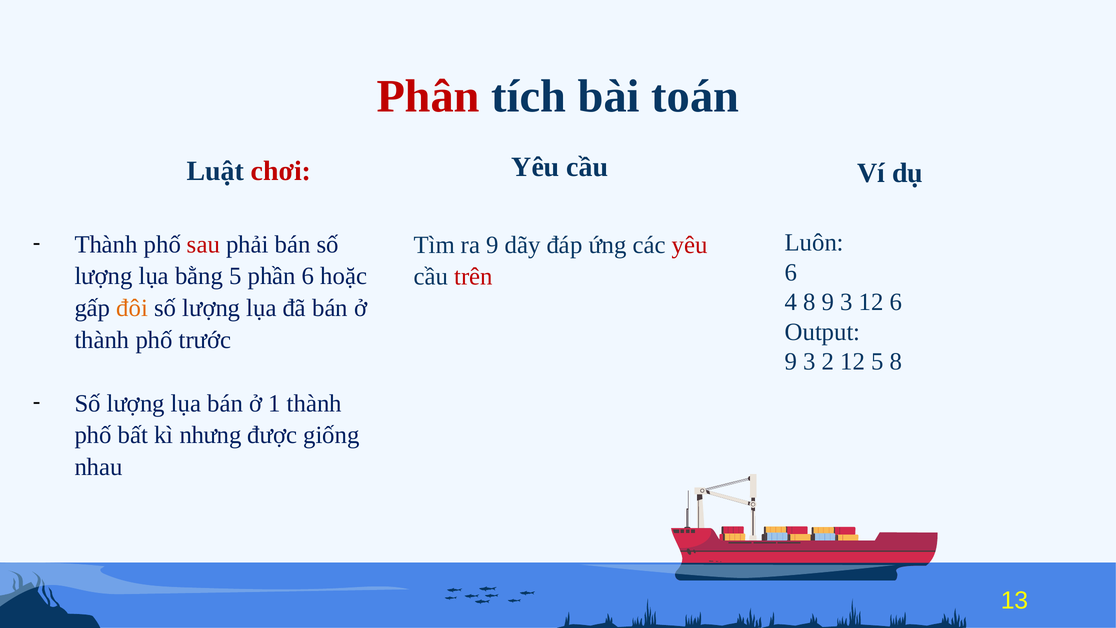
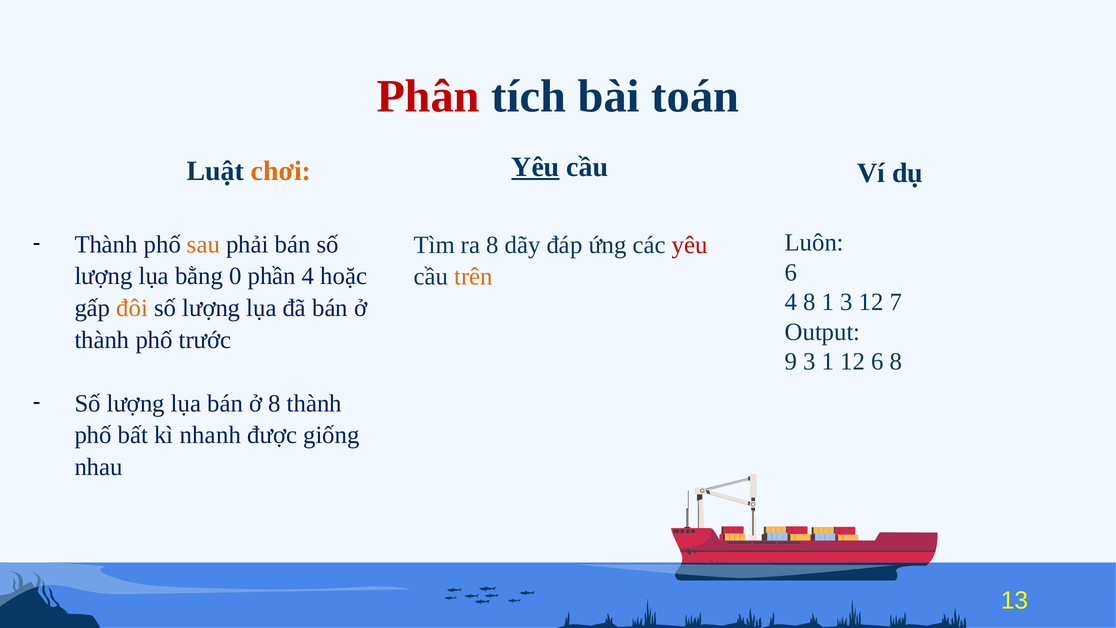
Yêu underline: none -> present (535, 167)
chơi colour: red -> orange (281, 171)
sau colour: red -> orange (203, 244)
ra 9: 9 -> 8 (493, 245)
bằng 5: 5 -> 0 (235, 276)
phần 6: 6 -> 4 (308, 276)
trên colour: red -> orange (473, 277)
8 9: 9 -> 1 (828, 302)
12 6: 6 -> 7 (896, 302)
3 2: 2 -> 1 (828, 362)
12 5: 5 -> 6 (877, 362)
ở 1: 1 -> 8 (274, 403)
nhưng: nhưng -> nhanh (210, 435)
